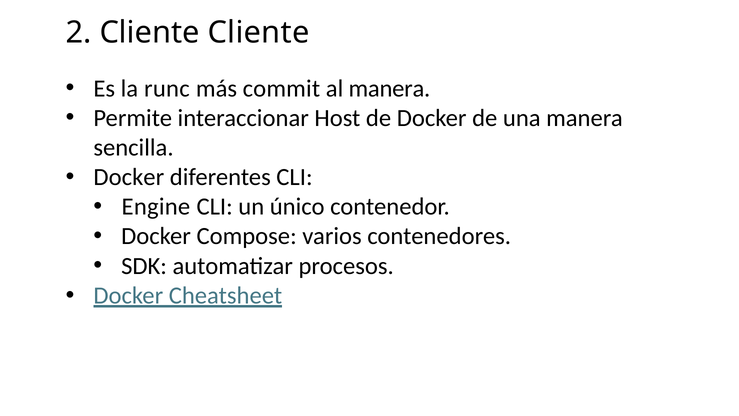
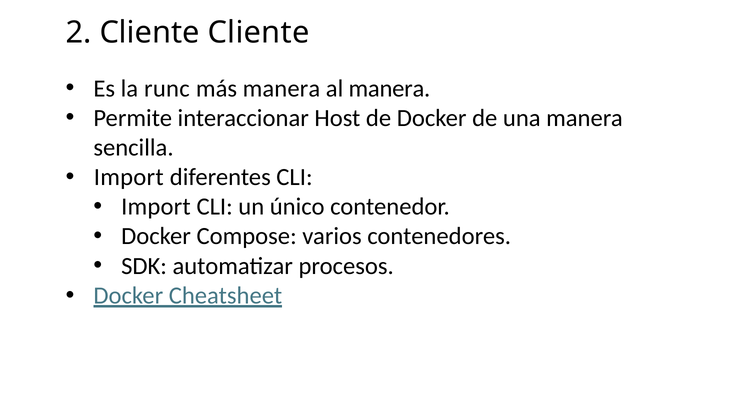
más commit: commit -> manera (281, 88)
Docker: Docker -> Import (129, 177)
Engine: Engine -> Import (156, 207)
